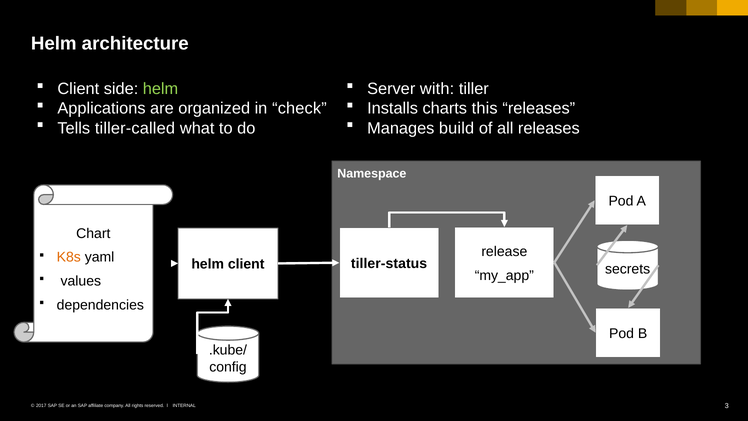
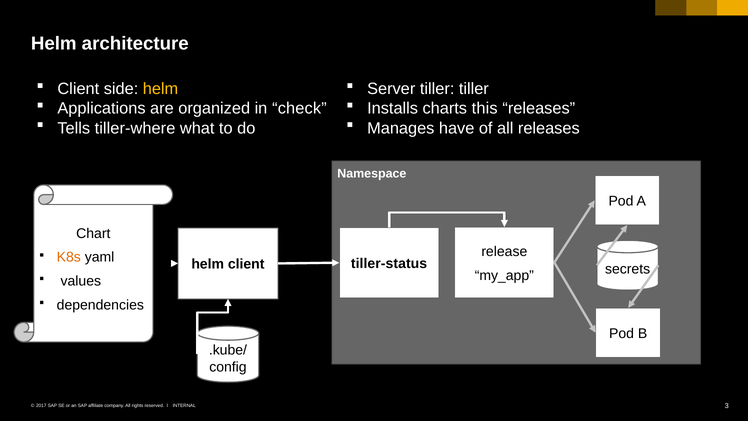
helm colour: light green -> yellow (161, 89)
Server with: with -> tiller (437, 89)
tiller-called: tiller-called -> tiller-where (135, 128)
build: build -> have (457, 128)
